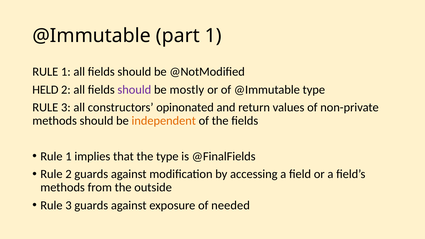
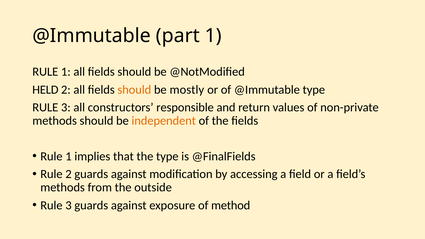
should colour: purple -> orange (134, 90)
opinonated: opinonated -> responsible (185, 107)
needed: needed -> method (231, 205)
